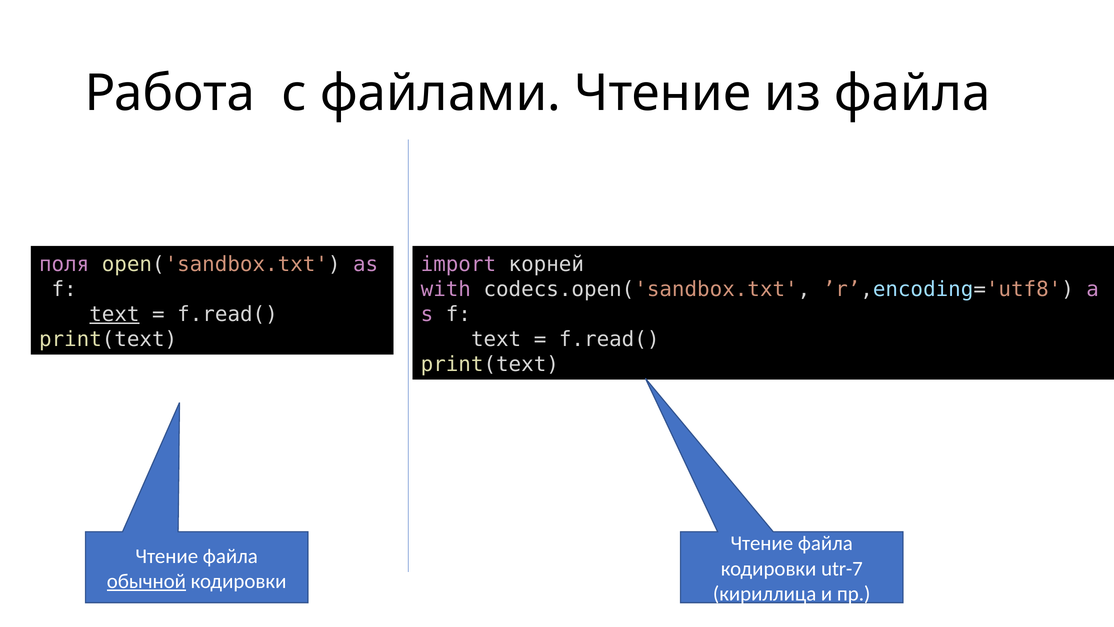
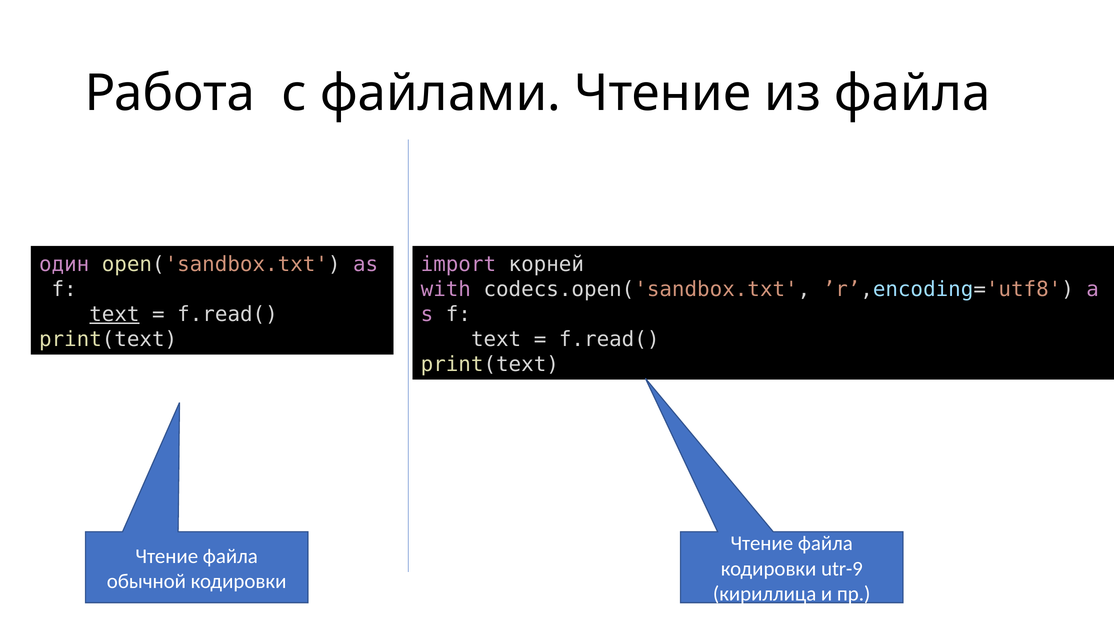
поля: поля -> один (64, 264)
utr-7: utr-7 -> utr-9 (842, 568)
обычной underline: present -> none (146, 581)
